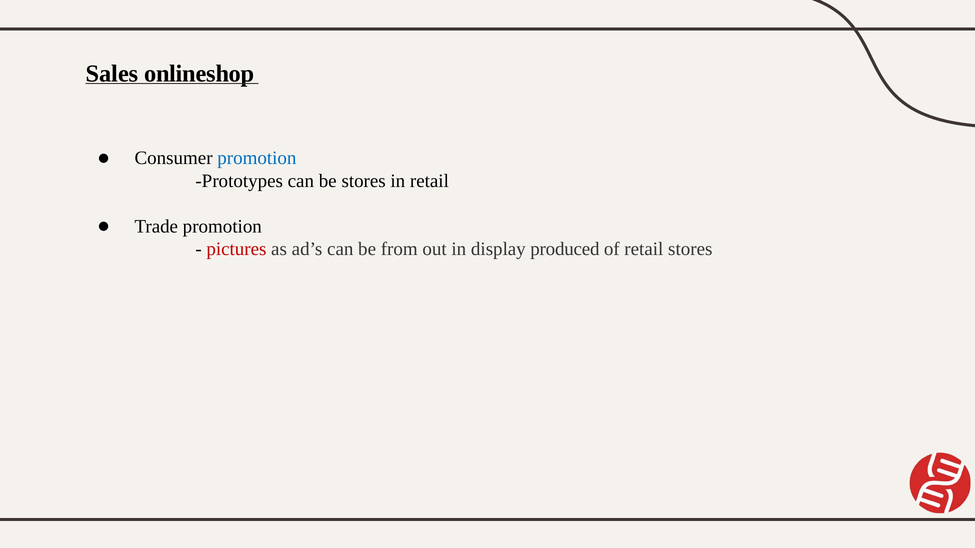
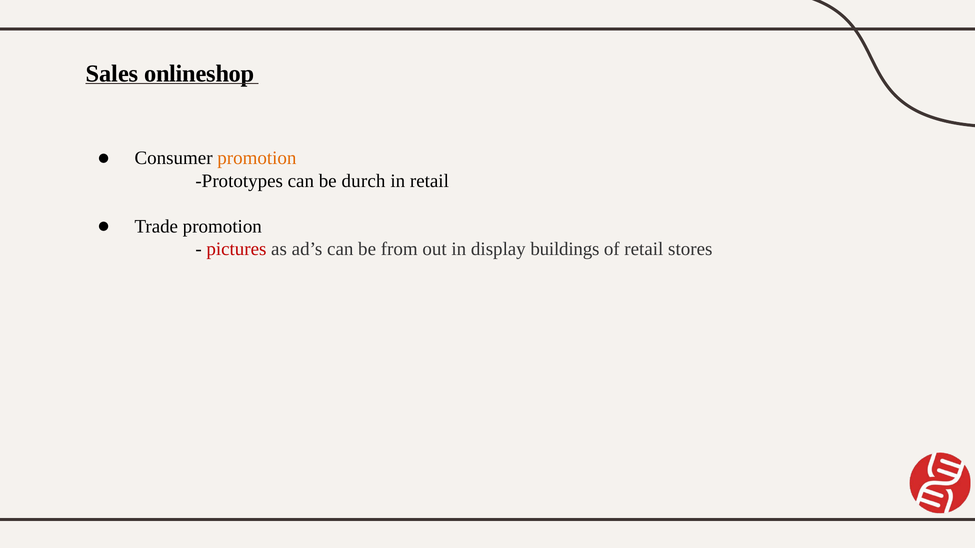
promotion colour: blue -> orange (257, 158)
be stores: stores -> durch (364, 181)
produced: produced -> buildings (565, 249)
